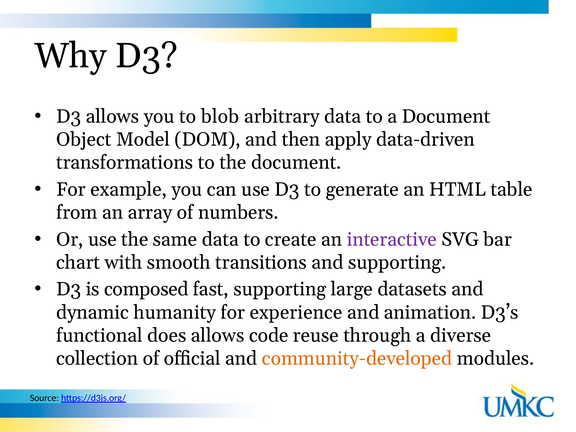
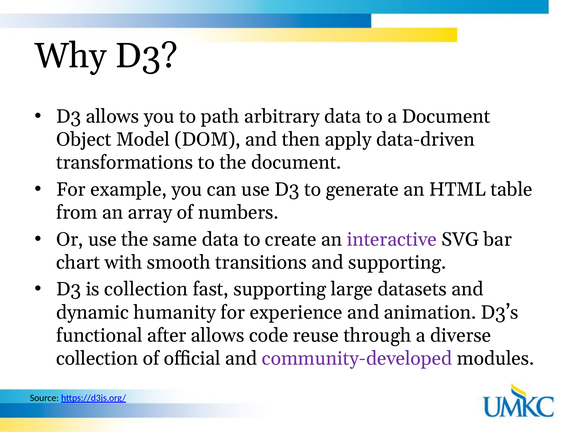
blob: blob -> path (220, 117)
is composed: composed -> collection (146, 289)
does: does -> after (167, 335)
community-developed colour: orange -> purple (357, 358)
